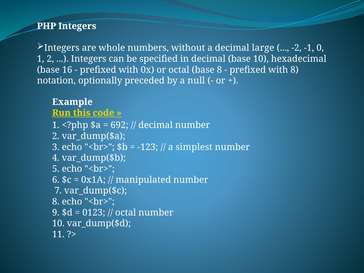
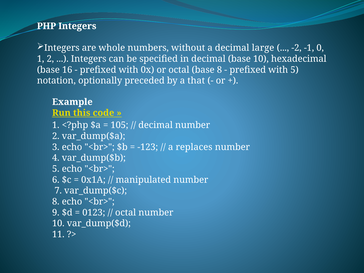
with 8: 8 -> 5 (295, 70)
null: null -> that (196, 81)
692: 692 -> 105 (119, 125)
simplest: simplest -> replaces (194, 147)
